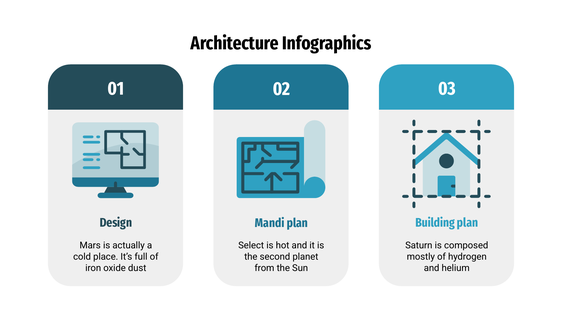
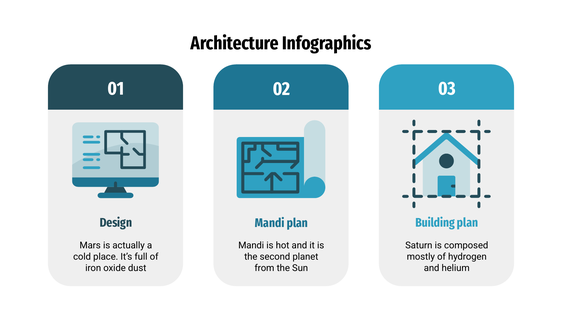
Select: Select -> Mandi (251, 246)
